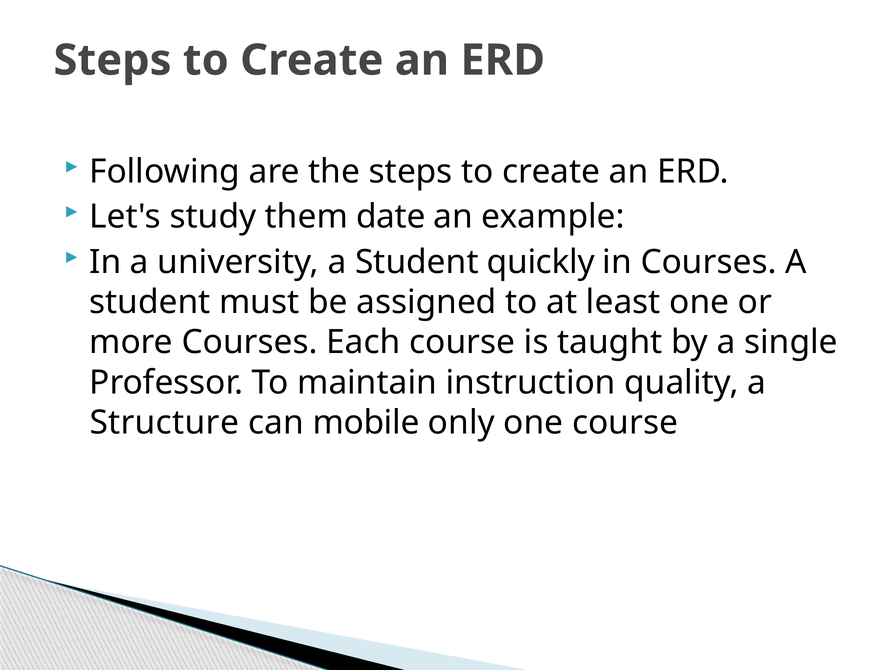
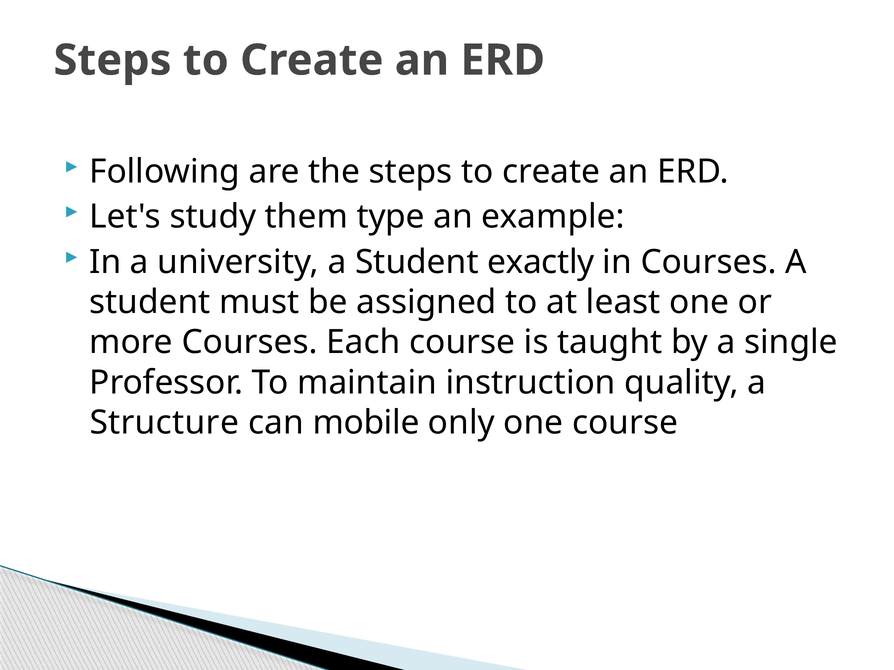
date: date -> type (391, 217)
quickly: quickly -> exactly (541, 262)
